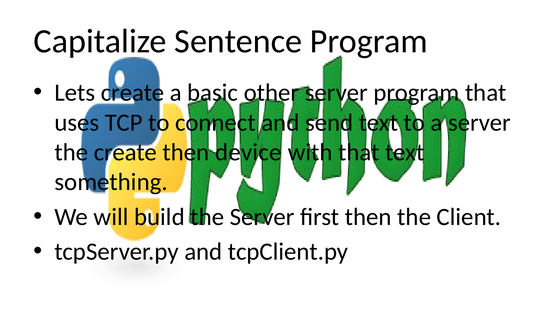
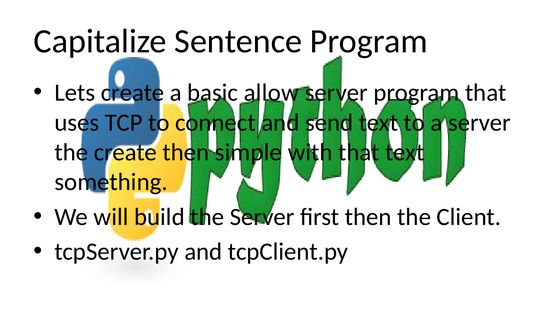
other: other -> allow (271, 93)
device: device -> simple (248, 153)
